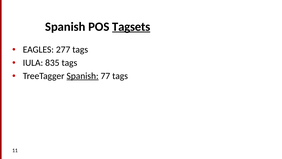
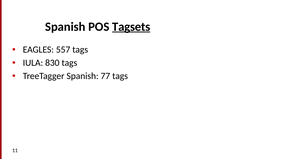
277: 277 -> 557 (63, 49)
835: 835 -> 830 (52, 63)
Spanish underline: present -> none (83, 76)
